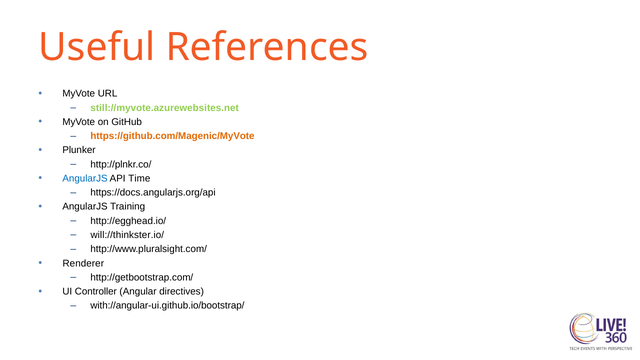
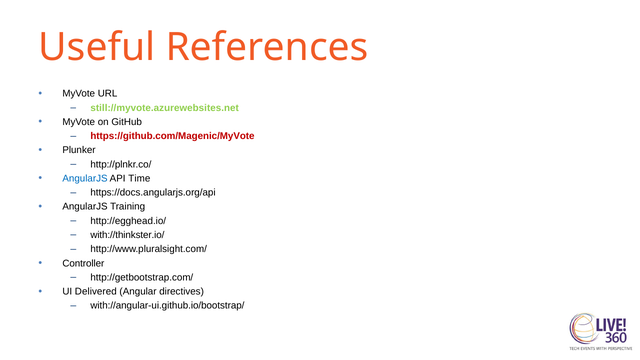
https://github.com/Magenic/MyVote colour: orange -> red (172, 136)
will://thinkster.io/: will://thinkster.io/ -> with://thinkster.io/ (127, 235)
Renderer: Renderer -> Controller (83, 263)
Controller: Controller -> Delivered (96, 292)
